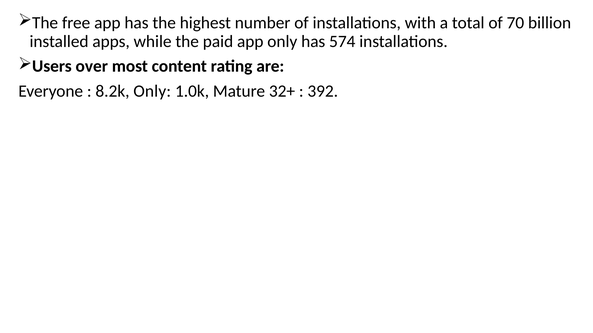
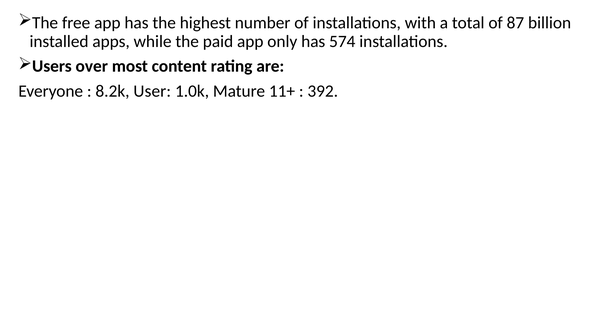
70: 70 -> 87 (515, 23)
8.2k Only: Only -> User (152, 91)
32+: 32+ -> 11+ (282, 91)
